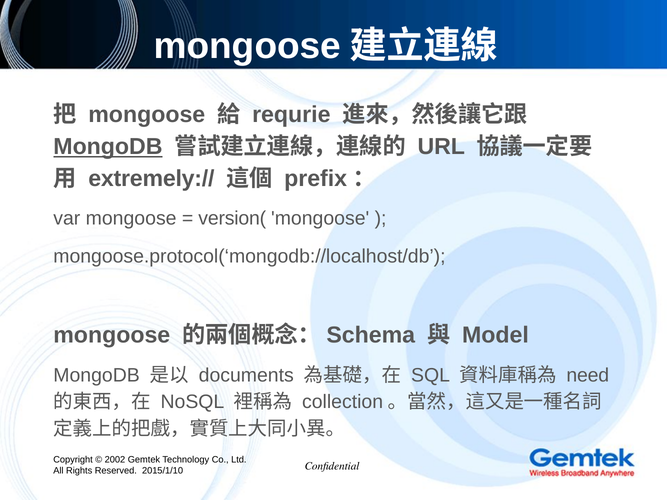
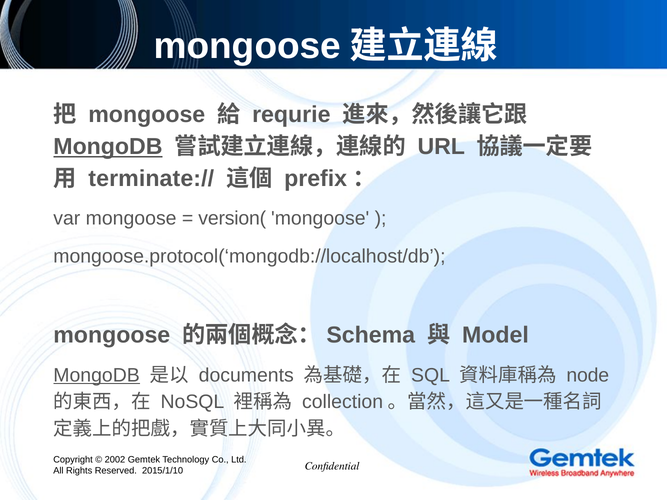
extremely://: extremely:// -> terminate:// (151, 179)
MongoDB underline: none -> present (97, 375)
need: need -> node (588, 375)
